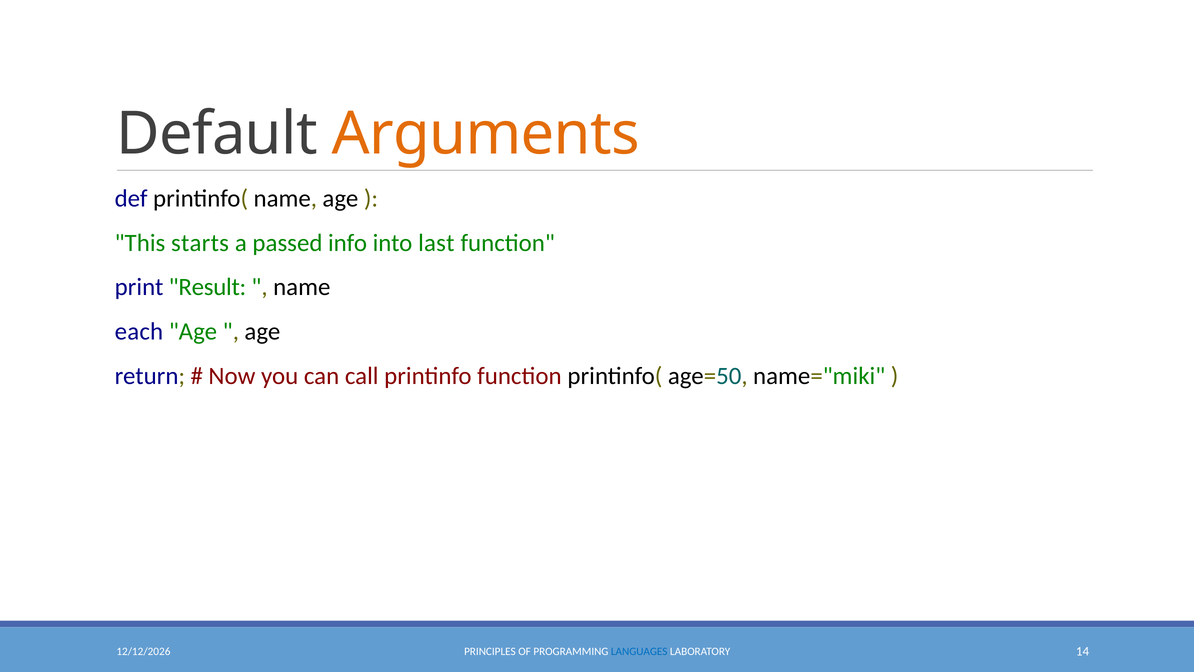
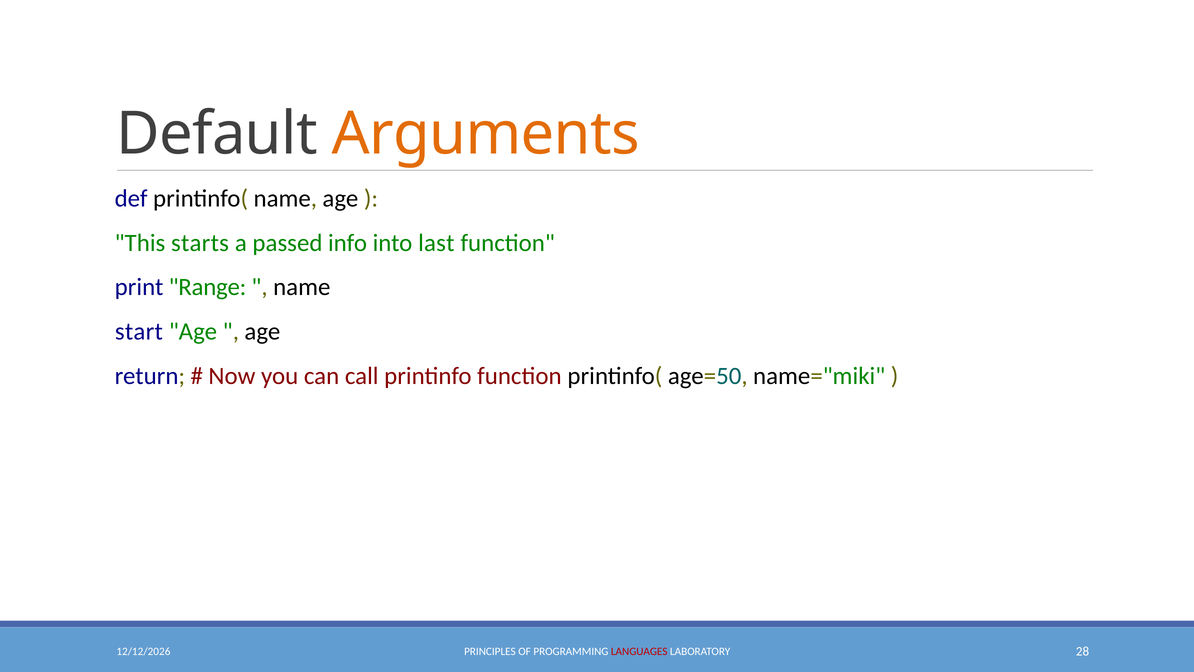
Result: Result -> Range (207, 287)
each: each -> start (139, 331)
LANGUAGES colour: blue -> red (639, 651)
14: 14 -> 28 (1083, 651)
